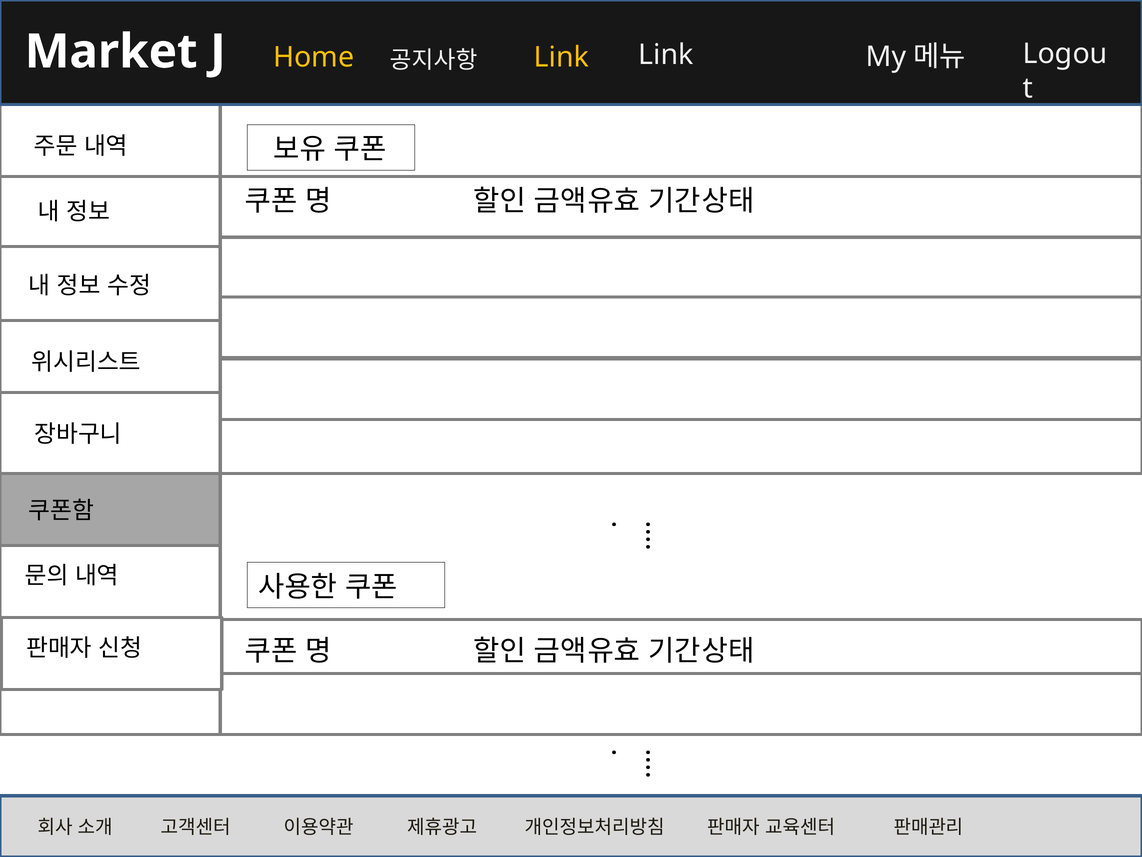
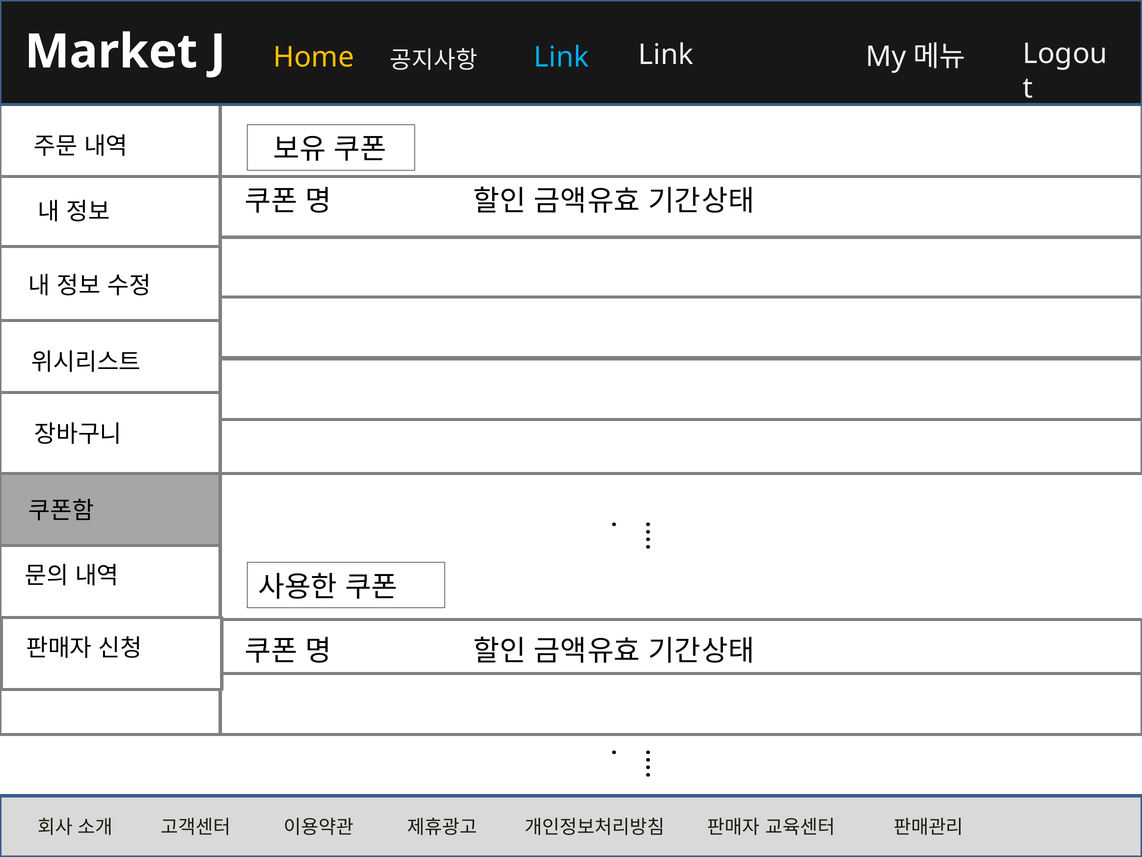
Link colour: yellow -> light blue (561, 58)
